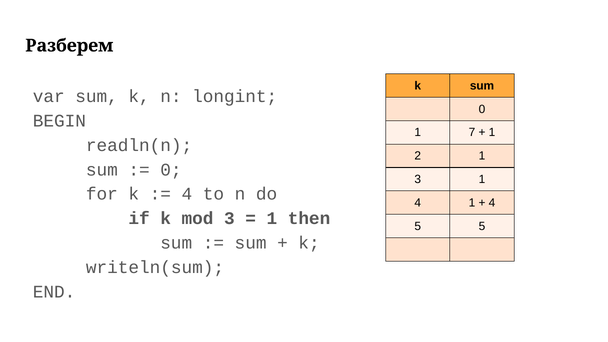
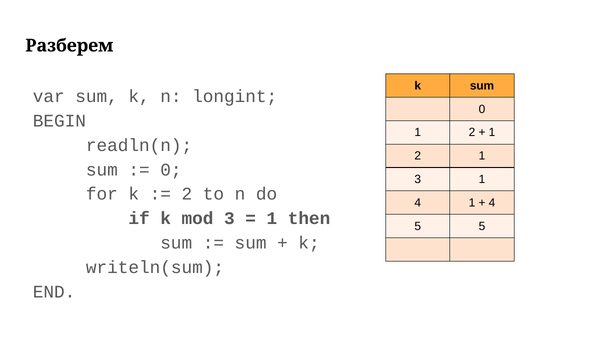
7: 7 -> 2 (472, 133)
4: 4 -> 2 (187, 194)
